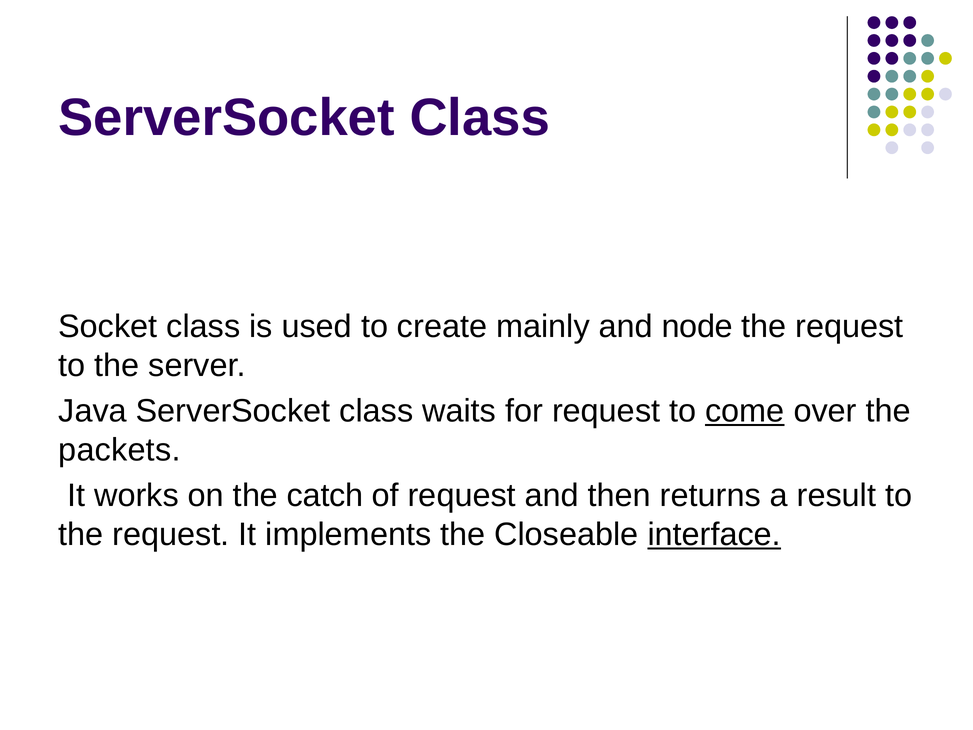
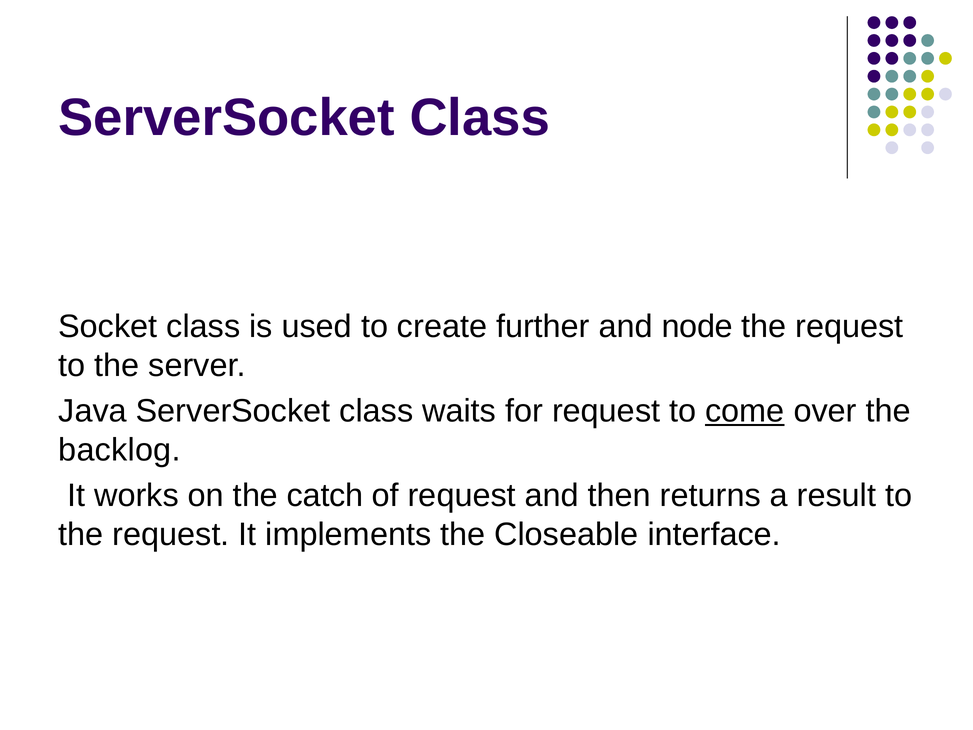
mainly: mainly -> further (543, 327)
packets: packets -> backlog (120, 450)
interface underline: present -> none (714, 534)
